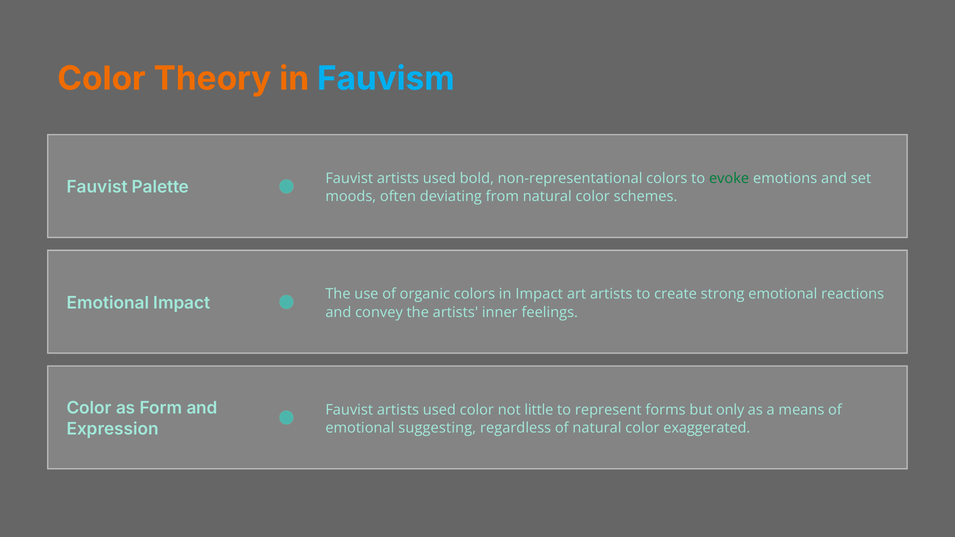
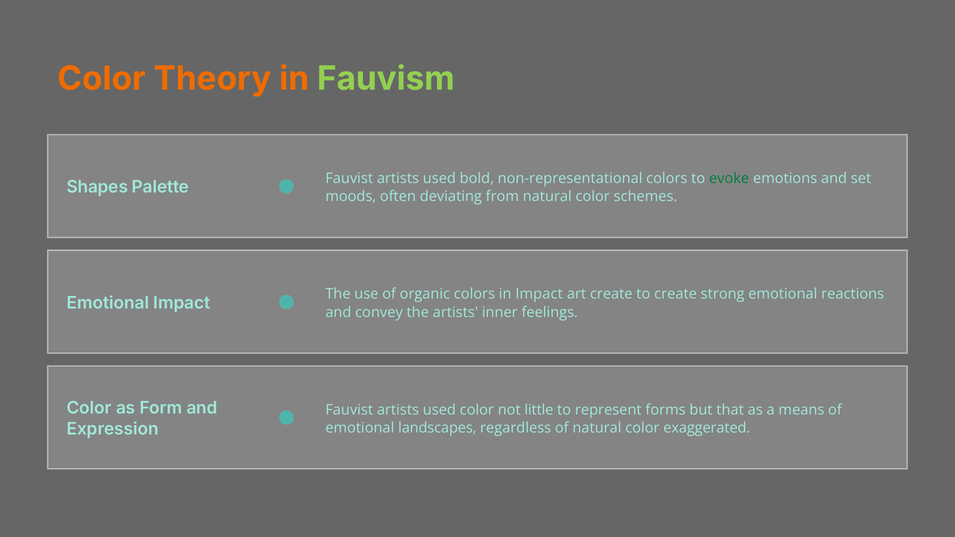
Fauvism colour: light blue -> light green (386, 79)
Fauvist: Fauvist -> Shapes (97, 187)
art artists: artists -> create (611, 294)
only: only -> that (730, 410)
suggesting: suggesting -> landscapes (437, 428)
